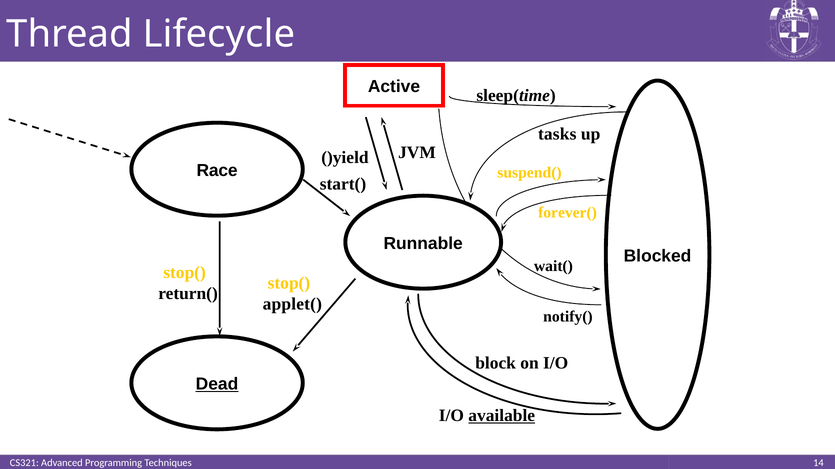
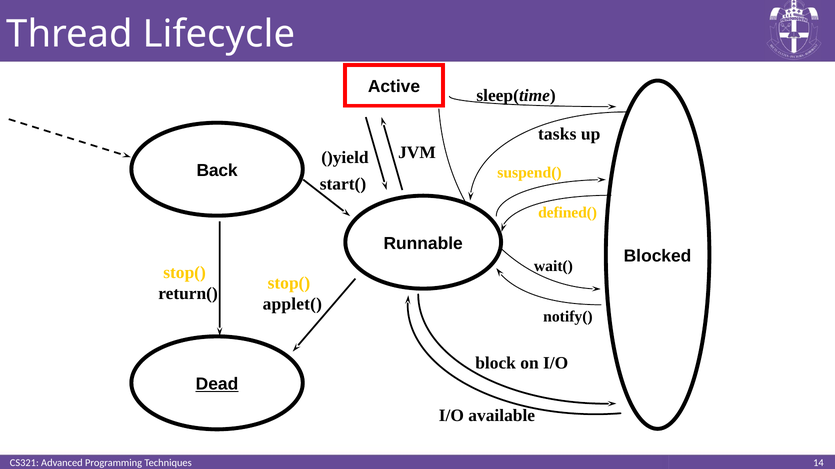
Race: Race -> Back (217, 171)
forever(: forever( -> defined( (568, 213)
available underline: present -> none (502, 416)
